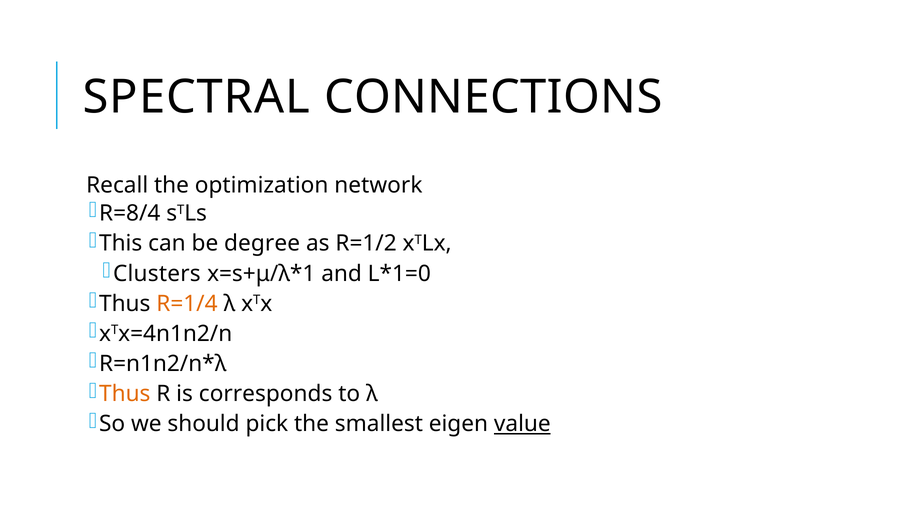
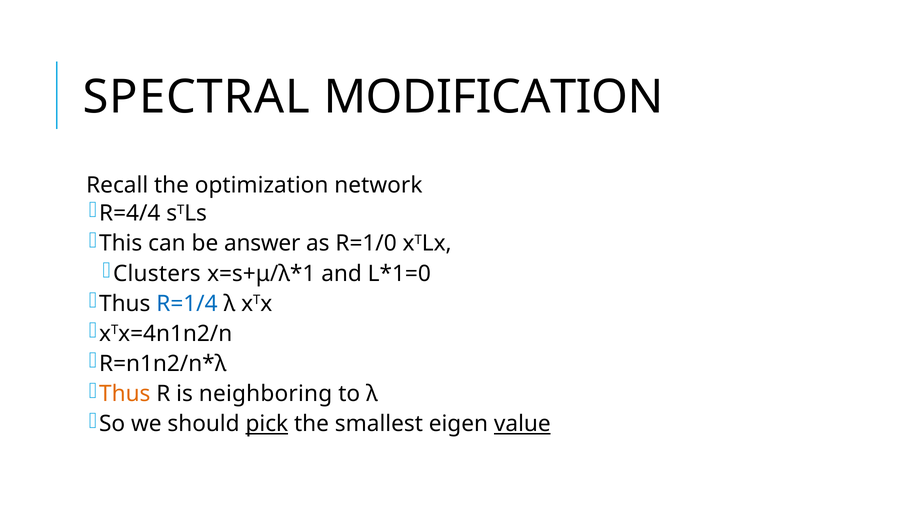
CONNECTIONS: CONNECTIONS -> MODIFICATION (494, 97)
R=8/4: R=8/4 -> R=4/4 (130, 213)
degree: degree -> answer (262, 243)
R=1/2: R=1/2 -> R=1/0 (366, 243)
R=1/4 colour: orange -> blue (187, 304)
corresponds: corresponds -> neighboring (266, 394)
pick underline: none -> present (267, 424)
